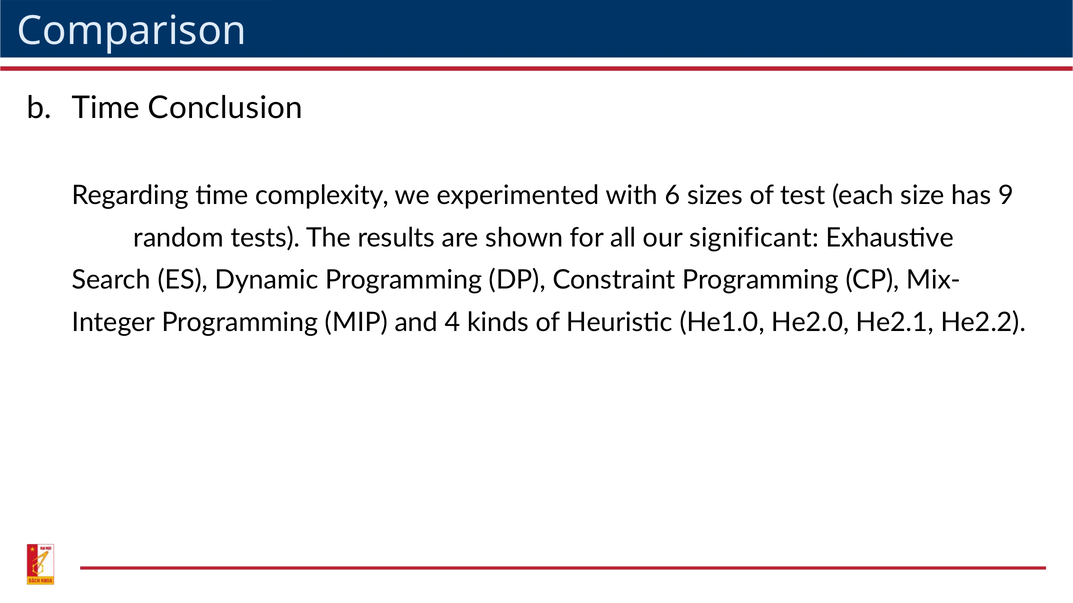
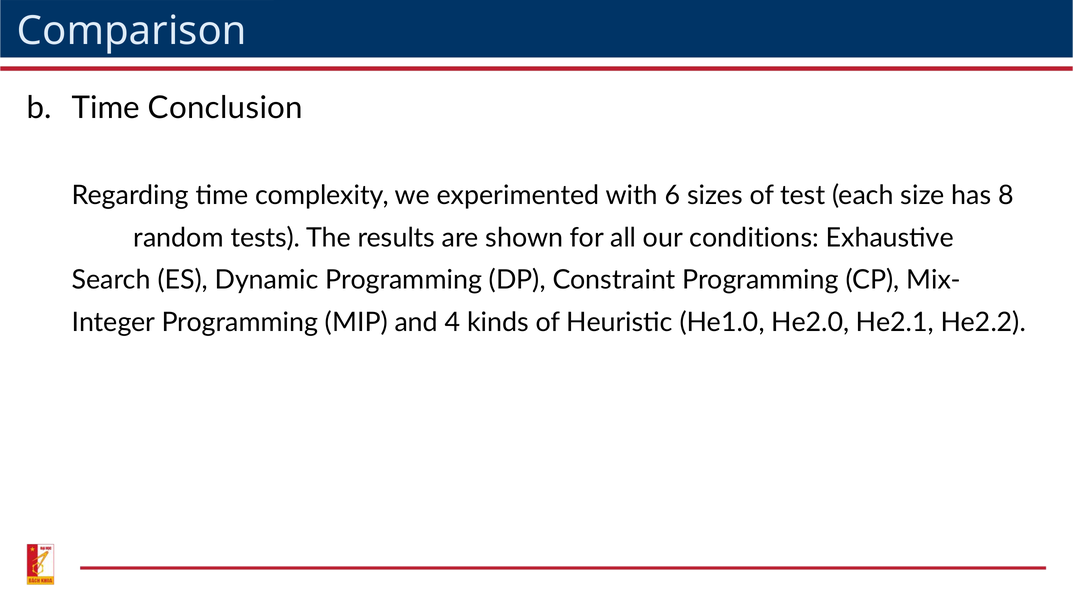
9: 9 -> 8 (1006, 195)
significant: significant -> conditions (754, 238)
